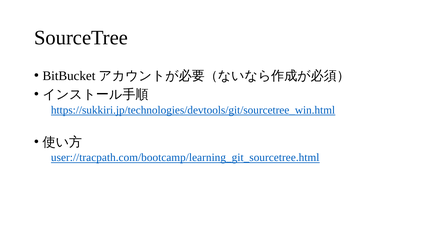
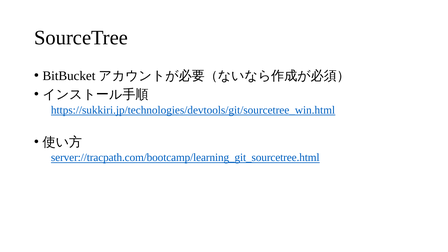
user://tracpath.com/bootcamp/learning_git_sourcetree.html: user://tracpath.com/bootcamp/learning_git_sourcetree.html -> server://tracpath.com/bootcamp/learning_git_sourcetree.html (185, 158)
